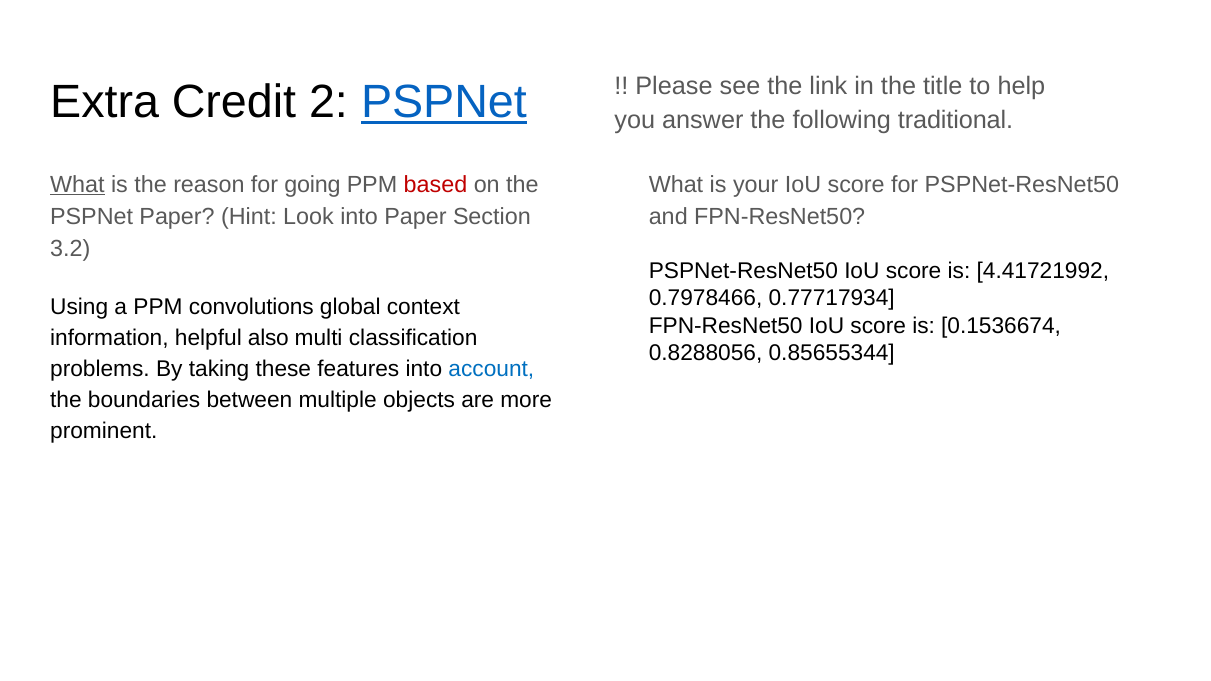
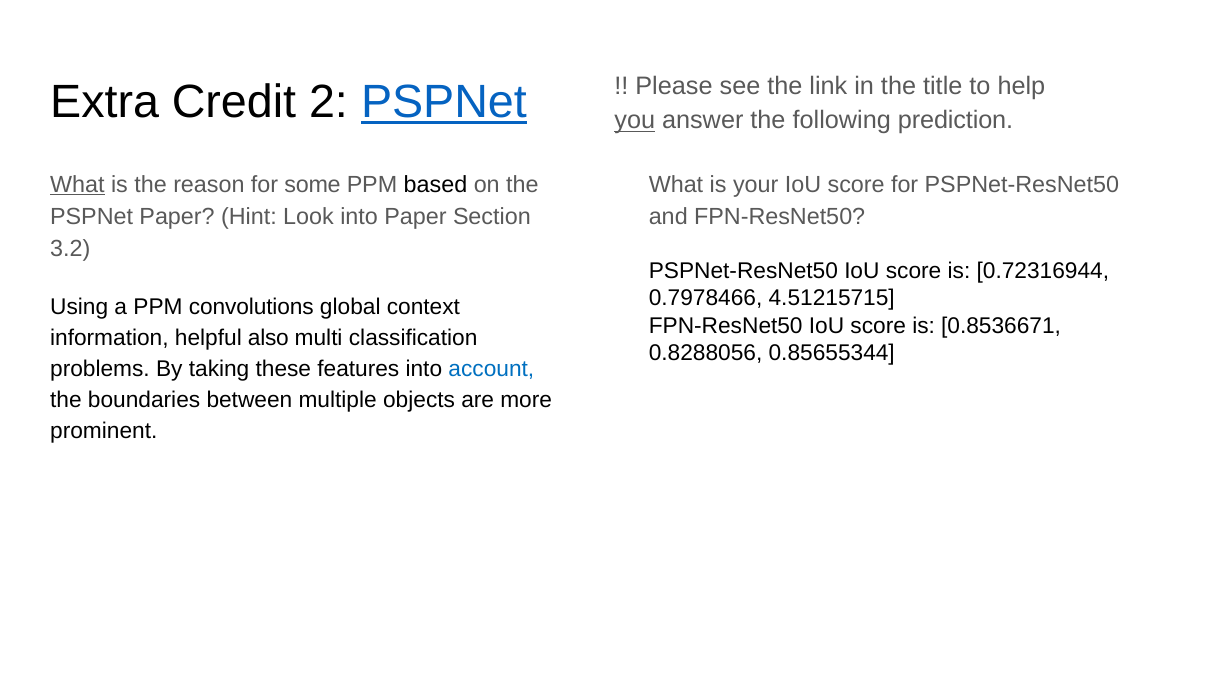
you underline: none -> present (635, 121)
traditional: traditional -> prediction (956, 121)
going: going -> some (313, 185)
based colour: red -> black (435, 185)
4.41721992: 4.41721992 -> 0.72316944 (1043, 271)
0.77717934: 0.77717934 -> 4.51215715 (832, 299)
0.1536674: 0.1536674 -> 0.8536671 (1001, 326)
